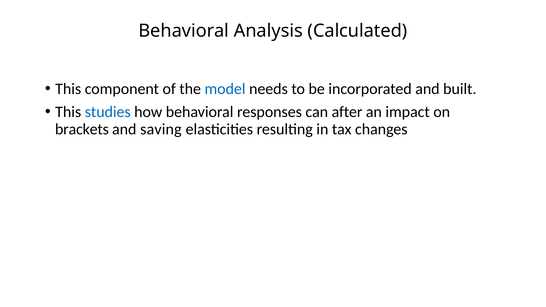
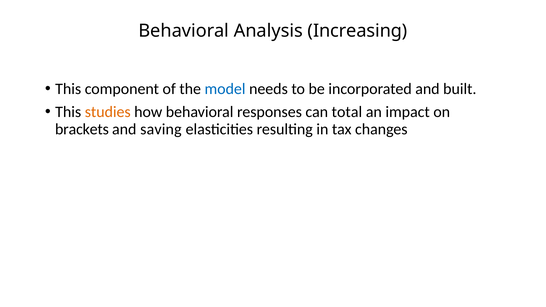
Calculated: Calculated -> Increasing (358, 31)
studies colour: blue -> orange (108, 112)
after: after -> total (347, 112)
